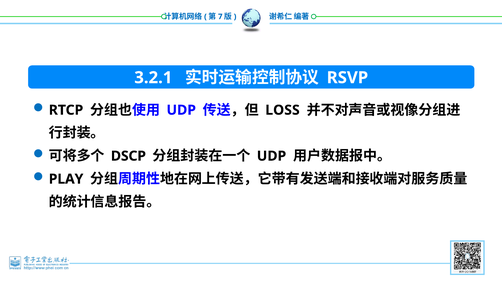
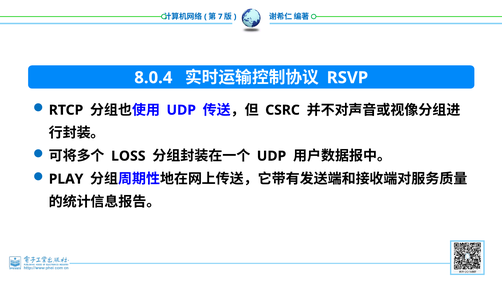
3.2.1: 3.2.1 -> 8.0.4 (153, 78)
LOSS: LOSS -> CSRC (283, 110)
DSCP: DSCP -> LOSS (128, 156)
